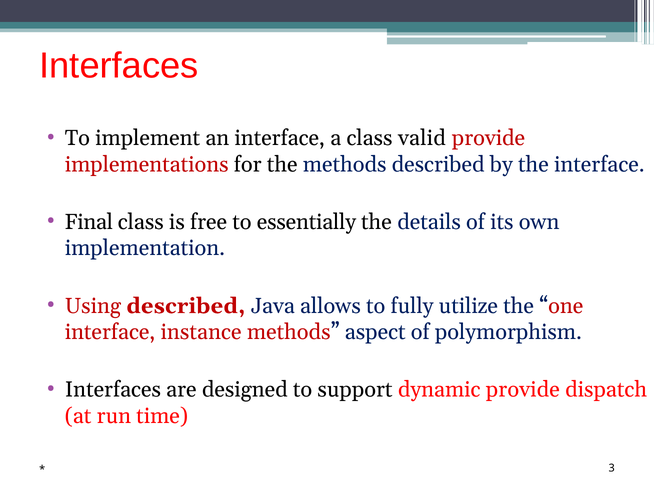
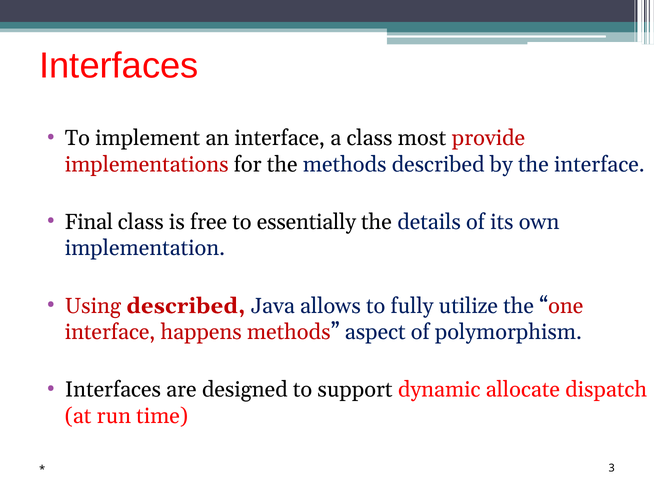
valid: valid -> most (422, 138)
instance: instance -> happens (201, 332)
dynamic provide: provide -> allocate (523, 390)
